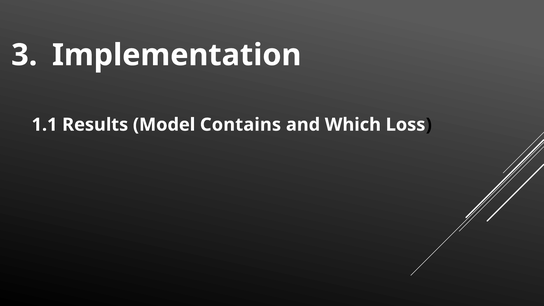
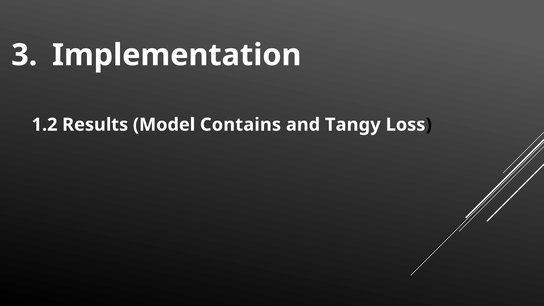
1.1: 1.1 -> 1.2 (45, 125)
Which: Which -> Tangy (353, 125)
